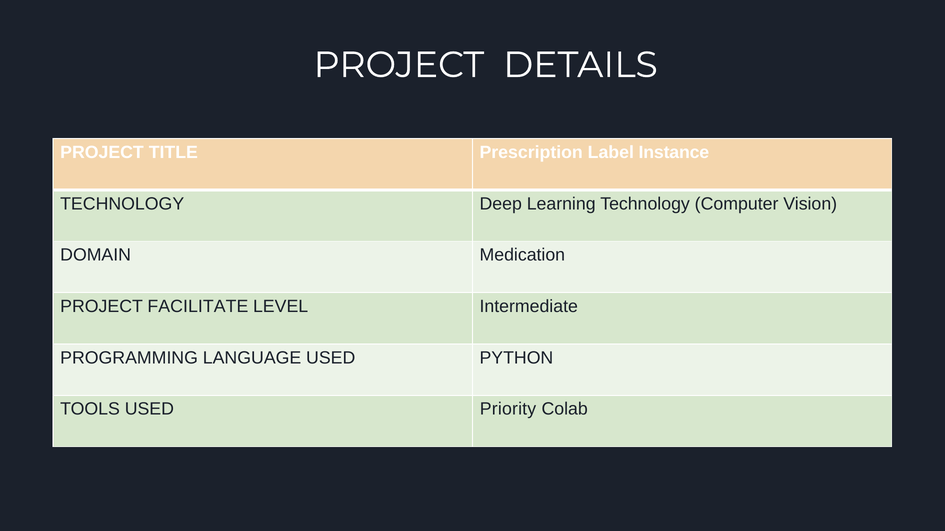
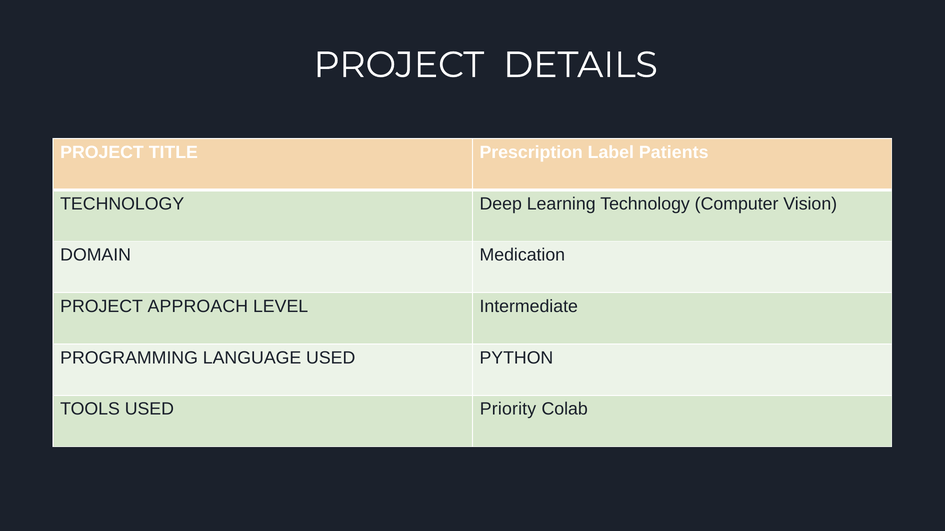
Instance: Instance -> Patients (674, 153)
FACILITATE: FACILITATE -> APPROACH (198, 307)
